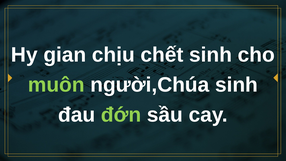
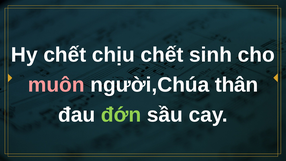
Hy gian: gian -> chết (65, 55)
muôn colour: light green -> pink (56, 85)
người,Chúa sinh: sinh -> thân (237, 85)
